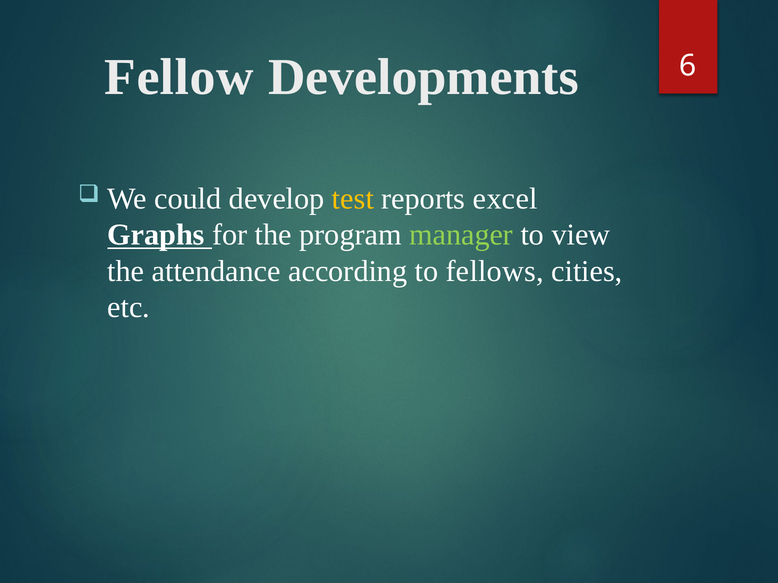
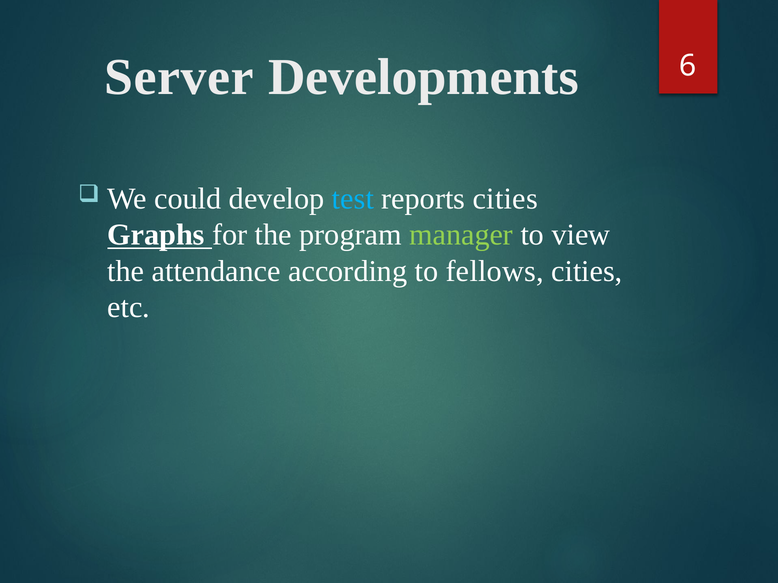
Fellow: Fellow -> Server (179, 77)
test colour: yellow -> light blue (353, 199)
reports excel: excel -> cities (505, 199)
